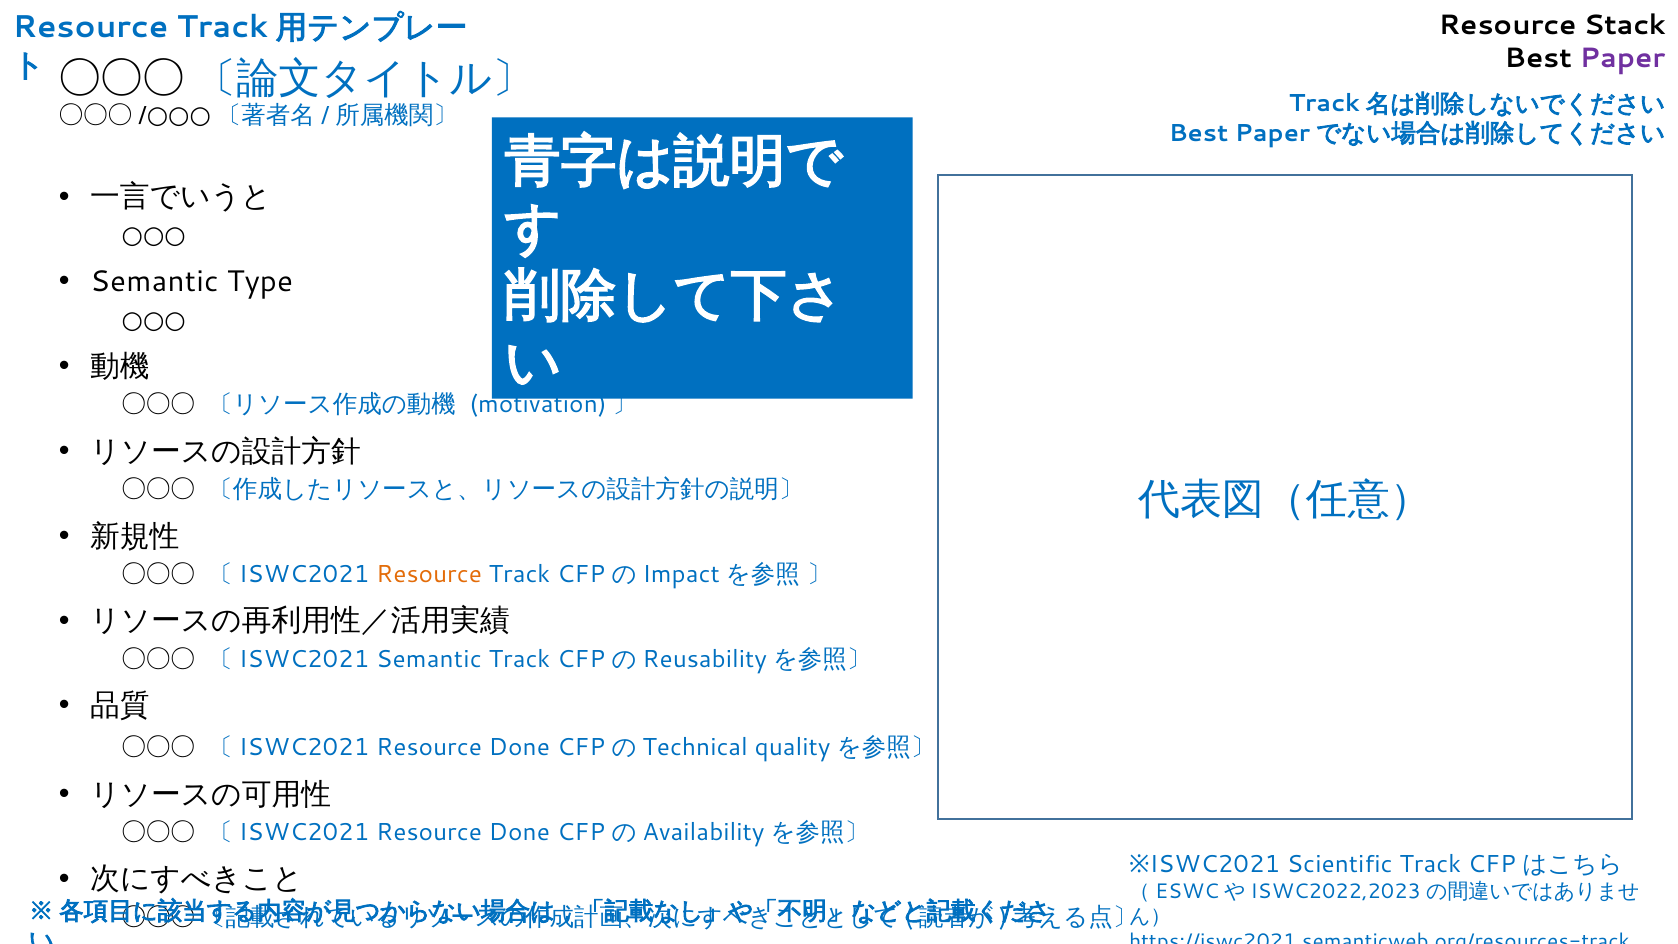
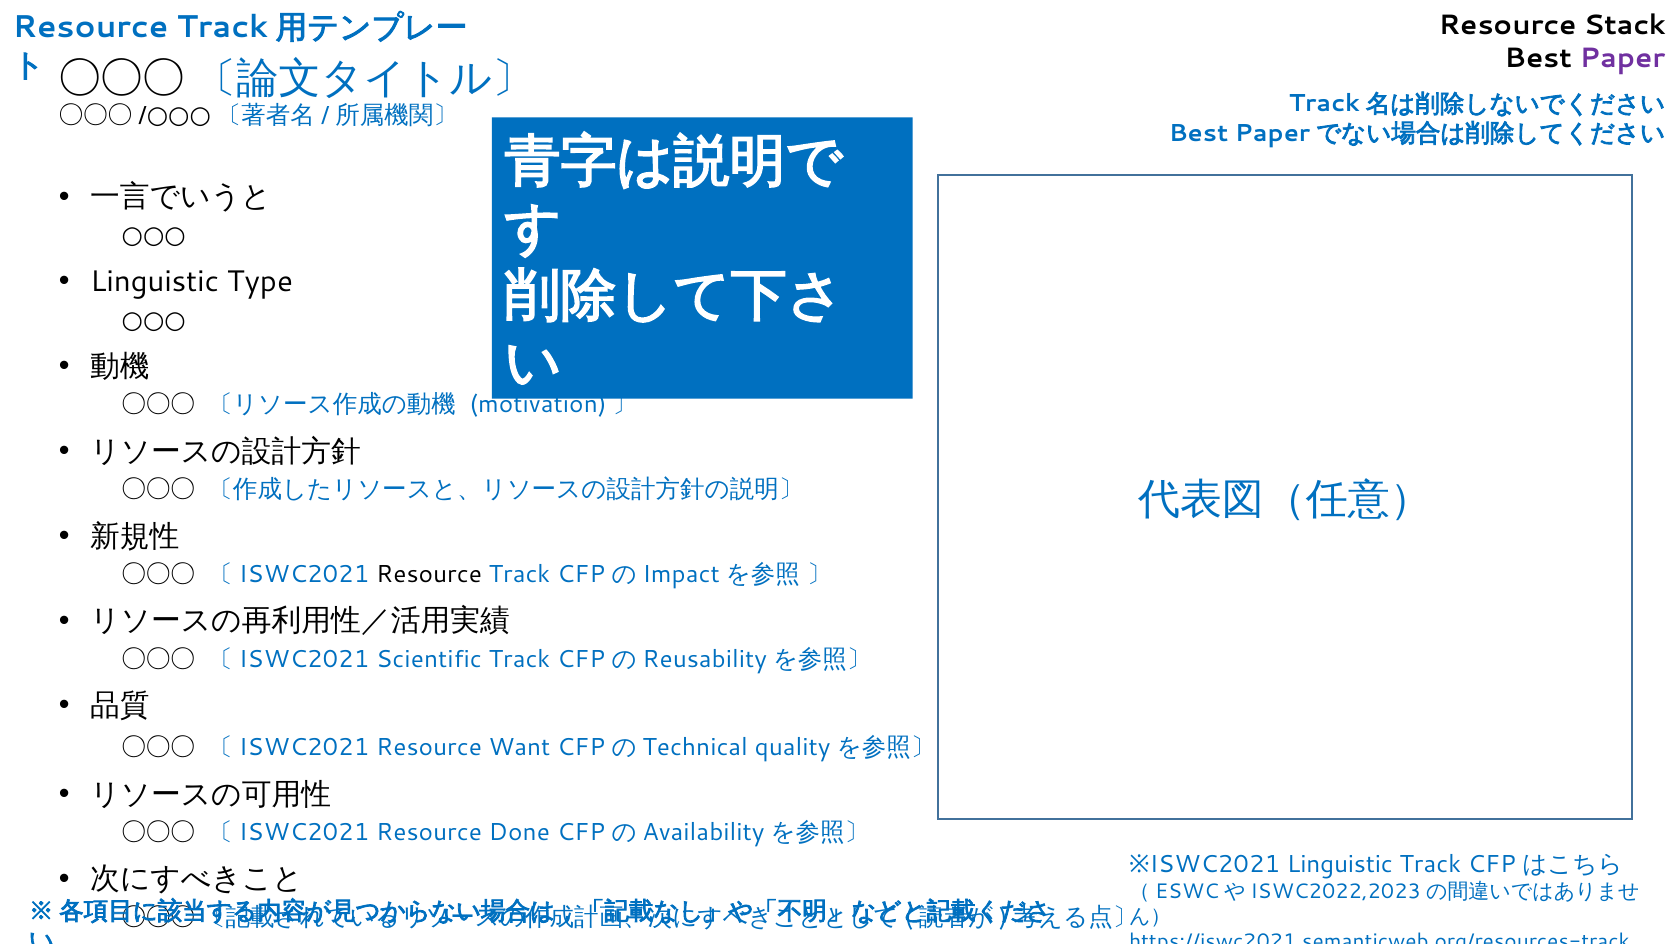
Semantic: Semantic -> Linguistic (155, 282)
Resource colour: orange -> black (429, 574)
〔ISWC2021 Semantic: Semantic -> Scientific (429, 659)
Done: Done -> Want (520, 747)
※ISWC2021 Scientific: Scientific -> Linguistic (1340, 864)
